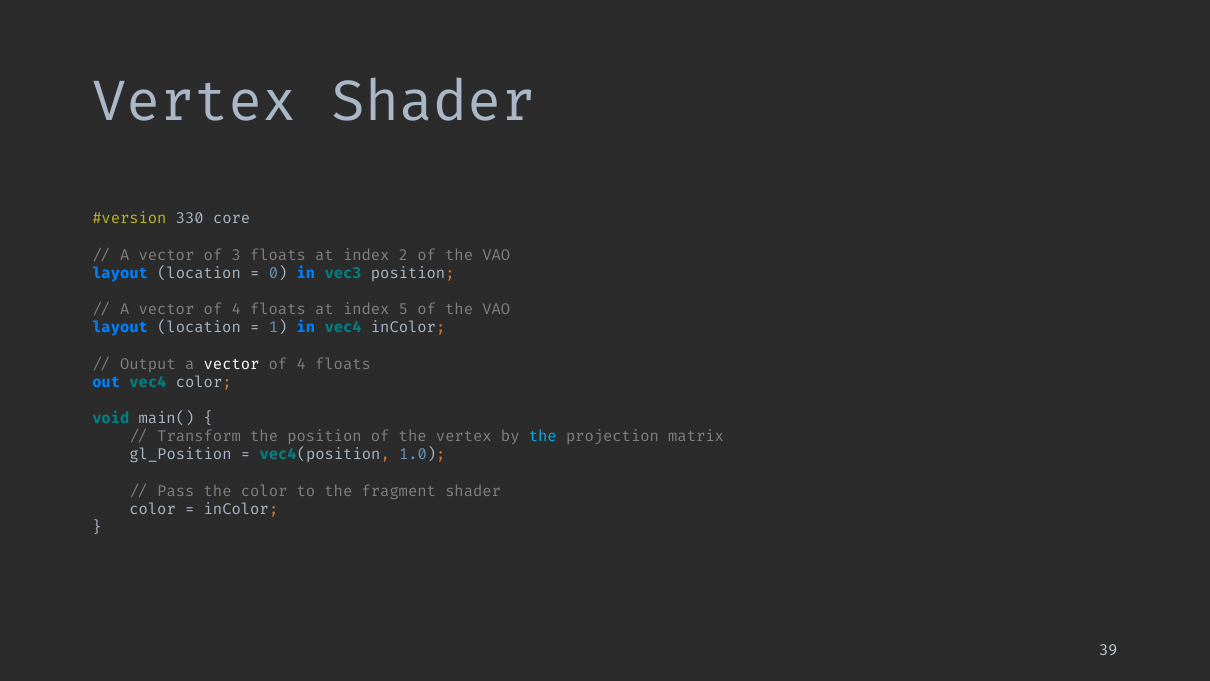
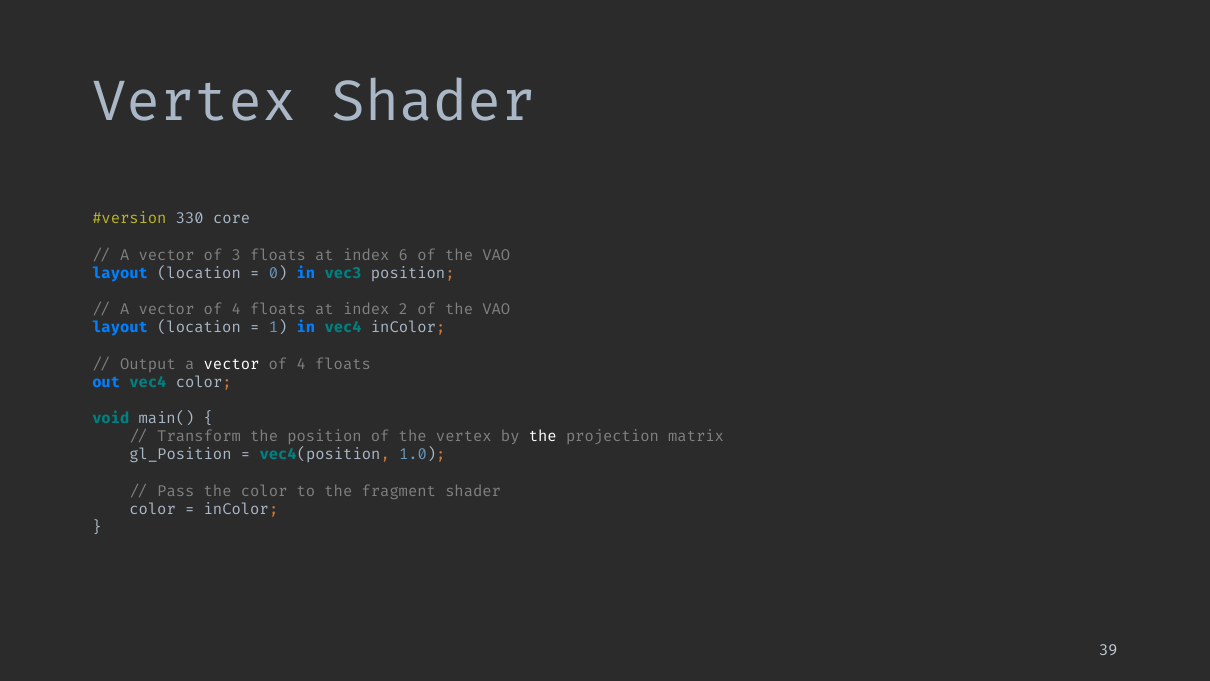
2: 2 -> 6 (403, 255)
5: 5 -> 2 (403, 309)
the colour: light blue -> white (543, 437)
